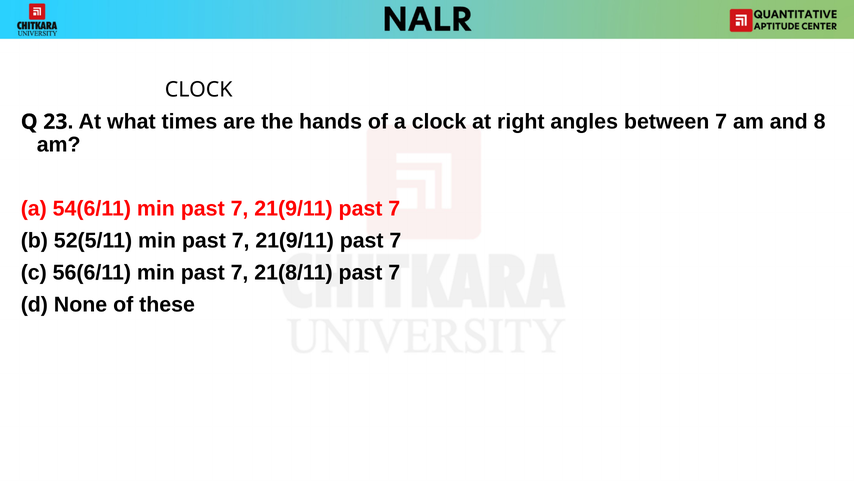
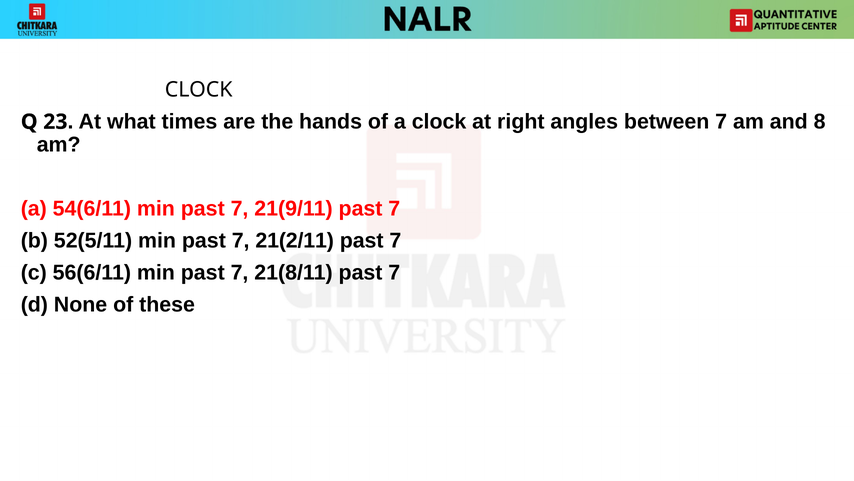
21(9/11: 21(9/11 -> 21(2/11 (295, 241)
